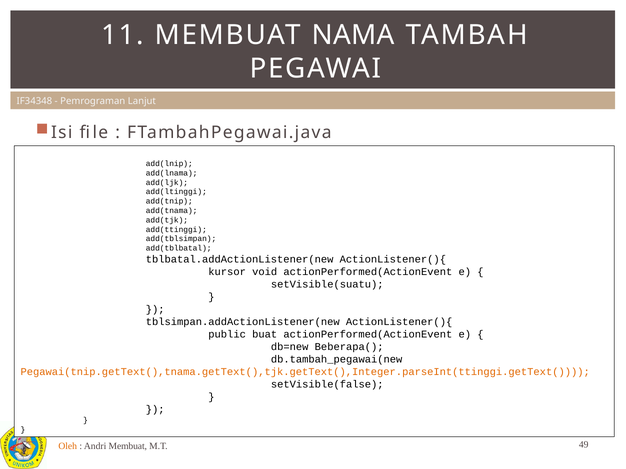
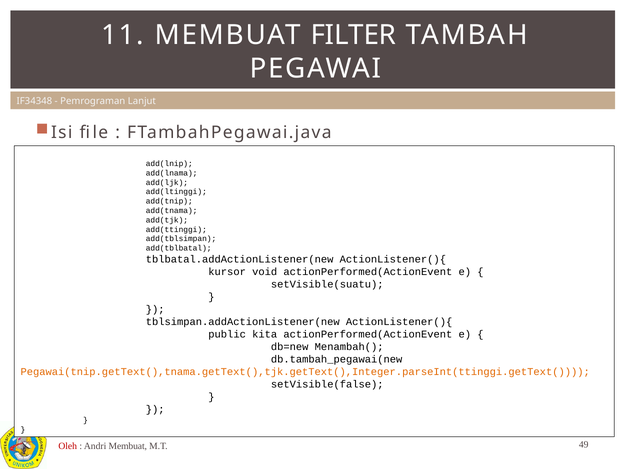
NAMA: NAMA -> FILTER (353, 35)
buat: buat -> kita (265, 335)
Beberapa(: Beberapa( -> Menambah( (349, 347)
Oleh colour: orange -> red (68, 446)
